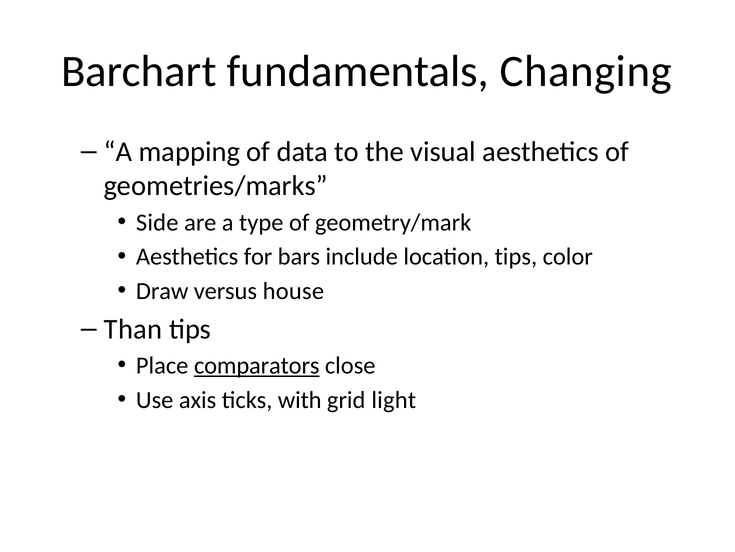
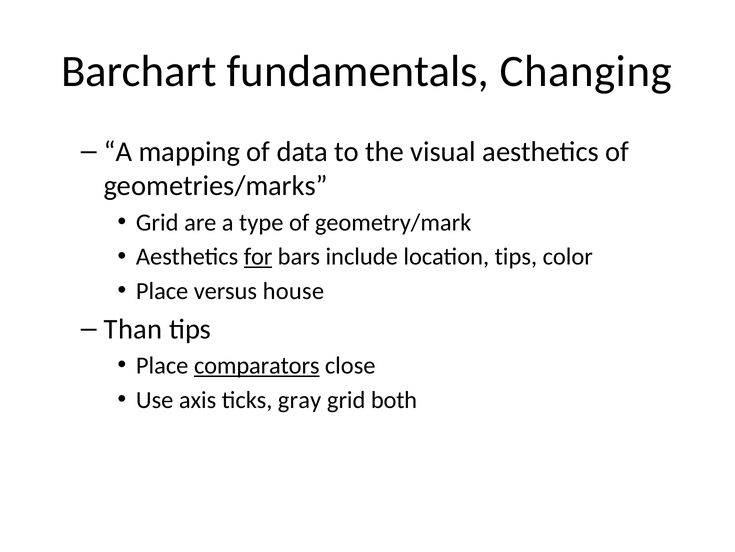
Side: Side -> Grid (157, 222)
for underline: none -> present (258, 257)
Draw: Draw -> Place (162, 291)
with: with -> gray (300, 399)
light: light -> both (394, 399)
